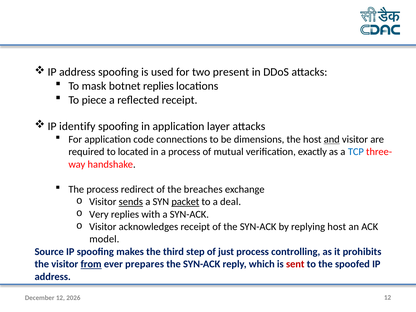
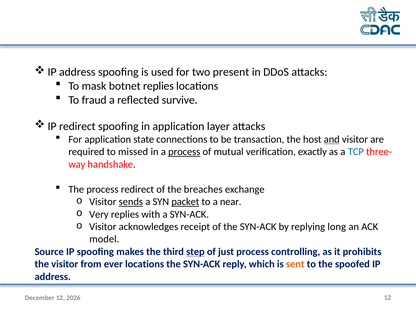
piece: piece -> fraud (94, 100)
reflected receipt: receipt -> survive (180, 100)
IP identify: identify -> redirect (77, 126)
code: code -> state (144, 139)
dimensions: dimensions -> transaction (259, 139)
located: located -> missed (133, 152)
process underline: none -> present (184, 152)
deal: deal -> near (231, 202)
replying host: host -> long (337, 227)
step underline: none -> present (195, 252)
from underline: present -> none (91, 264)
ever prepares: prepares -> locations (145, 264)
sent colour: red -> orange (295, 264)
